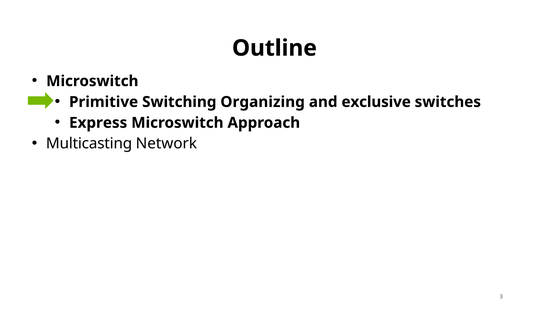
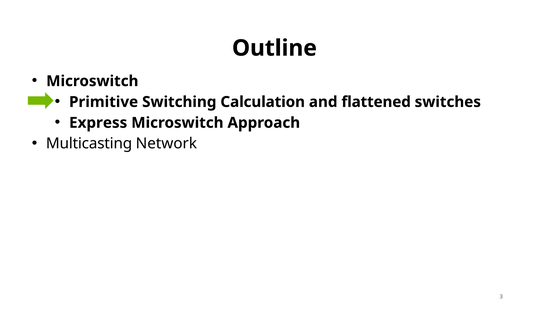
Organizing: Organizing -> Calculation (263, 102)
exclusive: exclusive -> flattened (376, 102)
